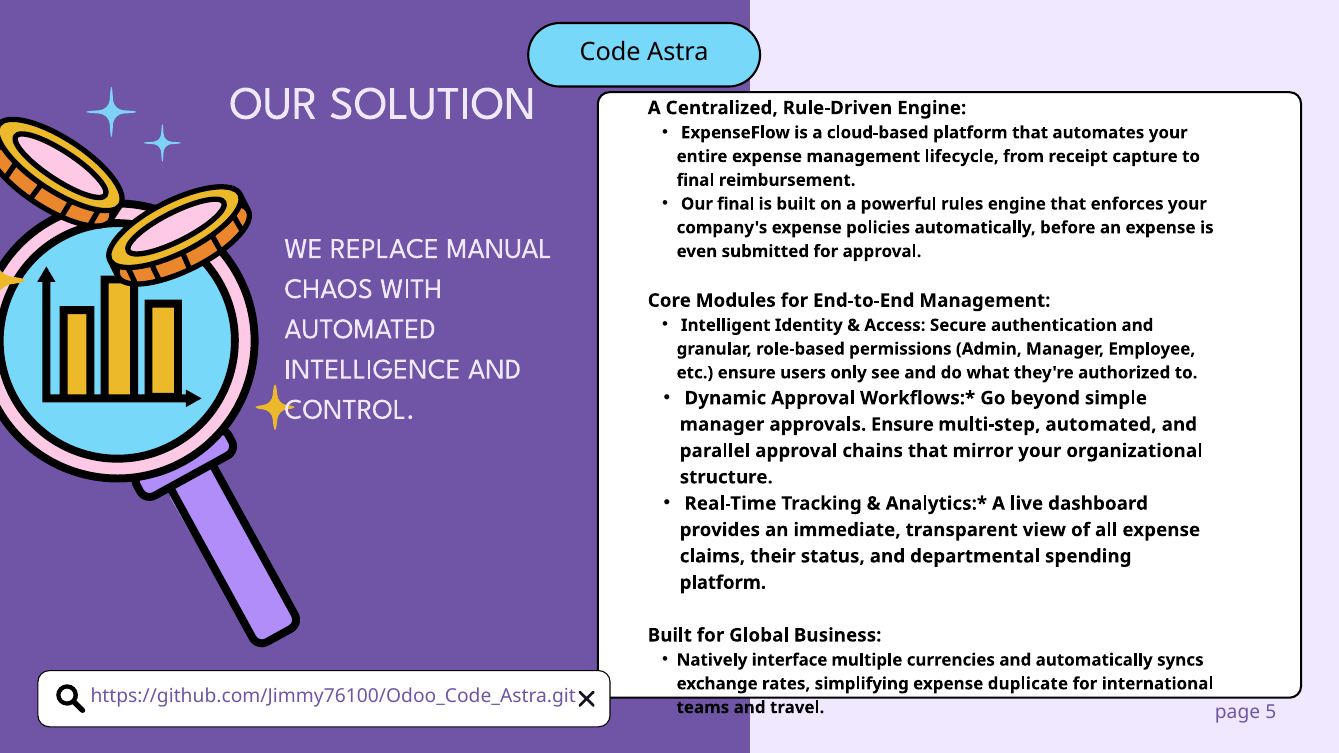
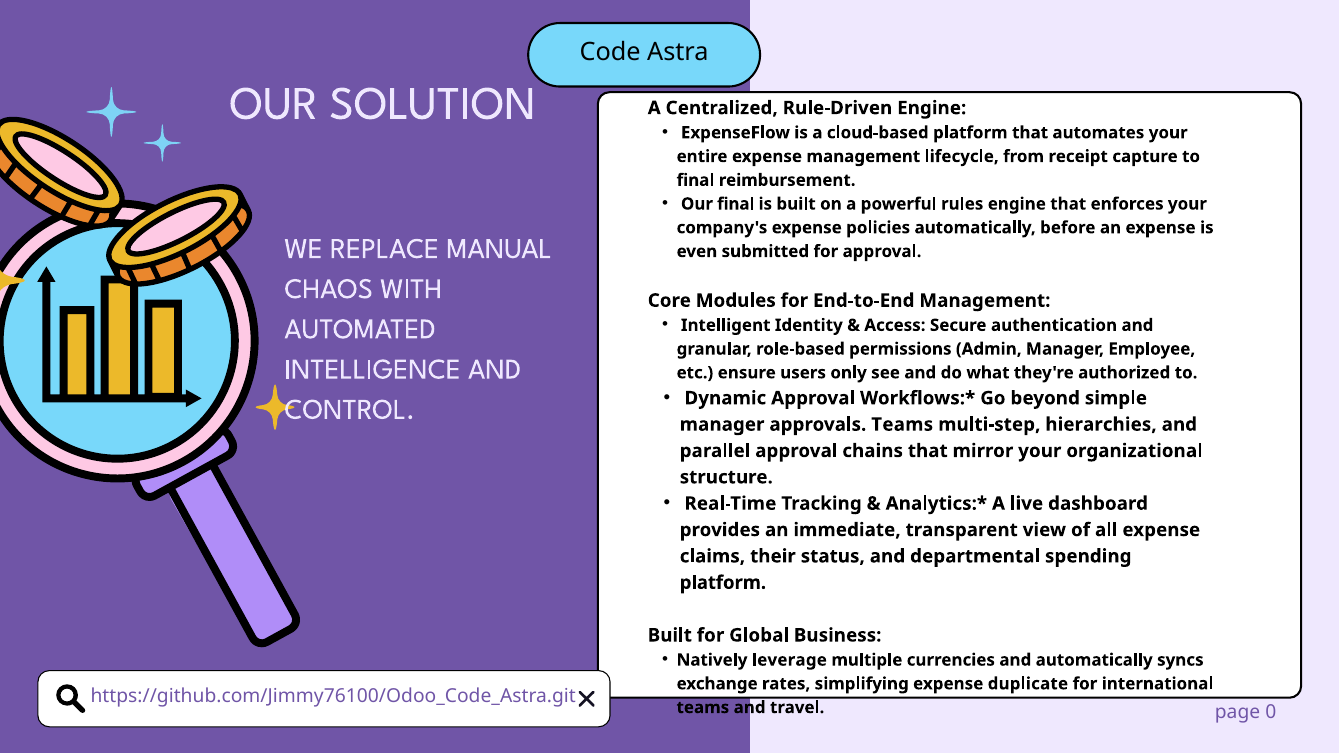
approvals Ensure: Ensure -> Teams (902, 425)
multi-step automated: automated -> hierarchies (1101, 425)
interface: interface -> leverage (789, 660)
5: 5 -> 0 (1271, 713)
